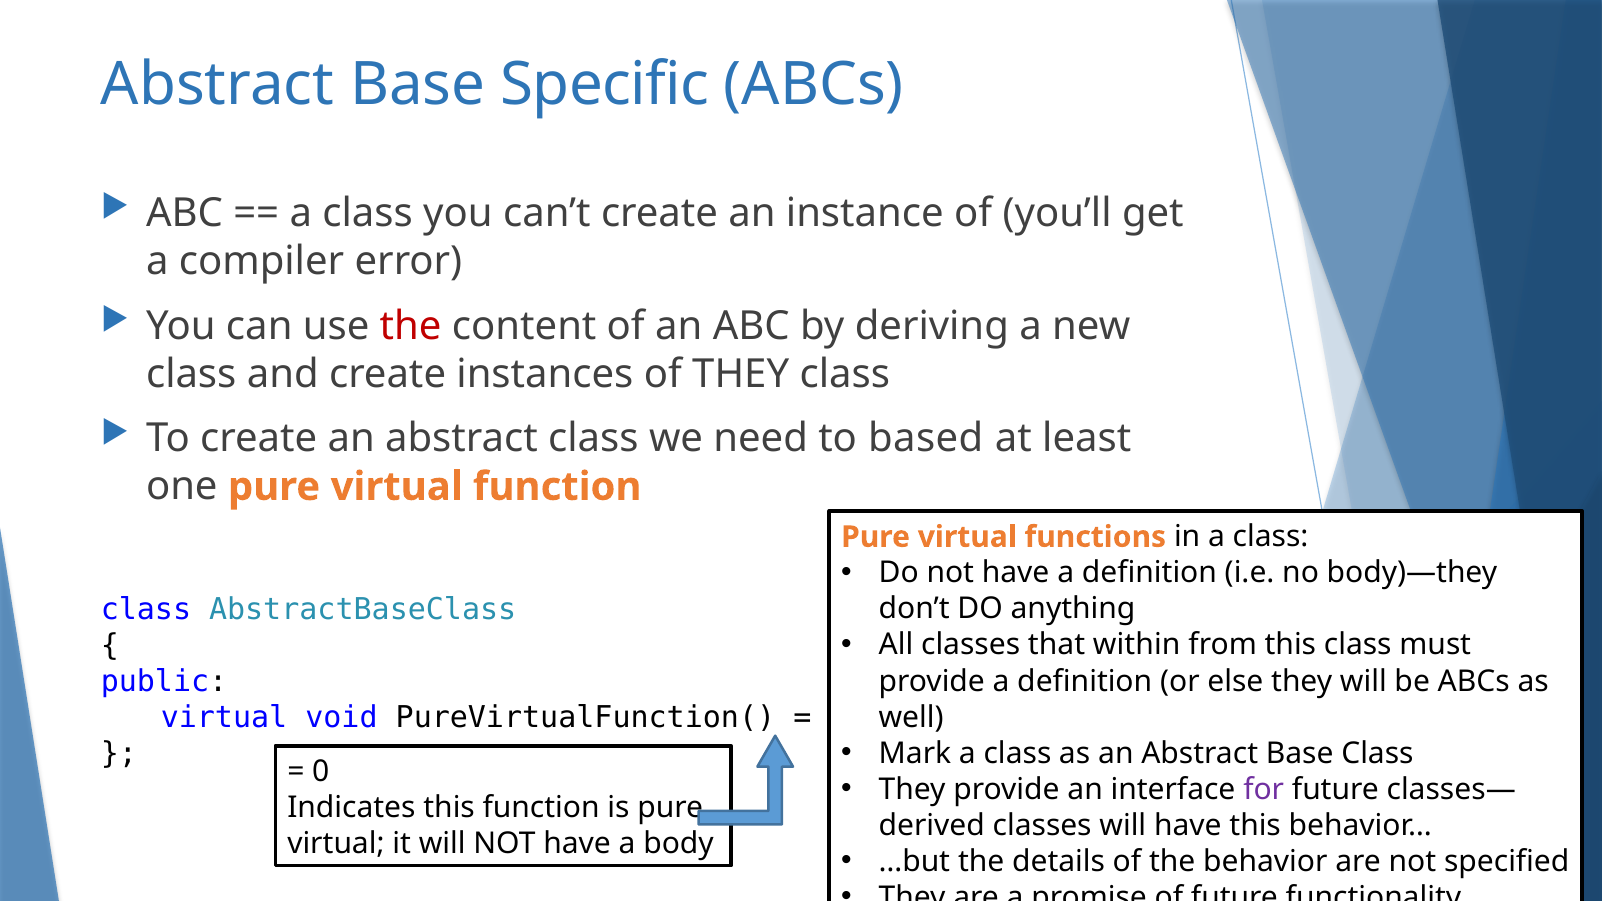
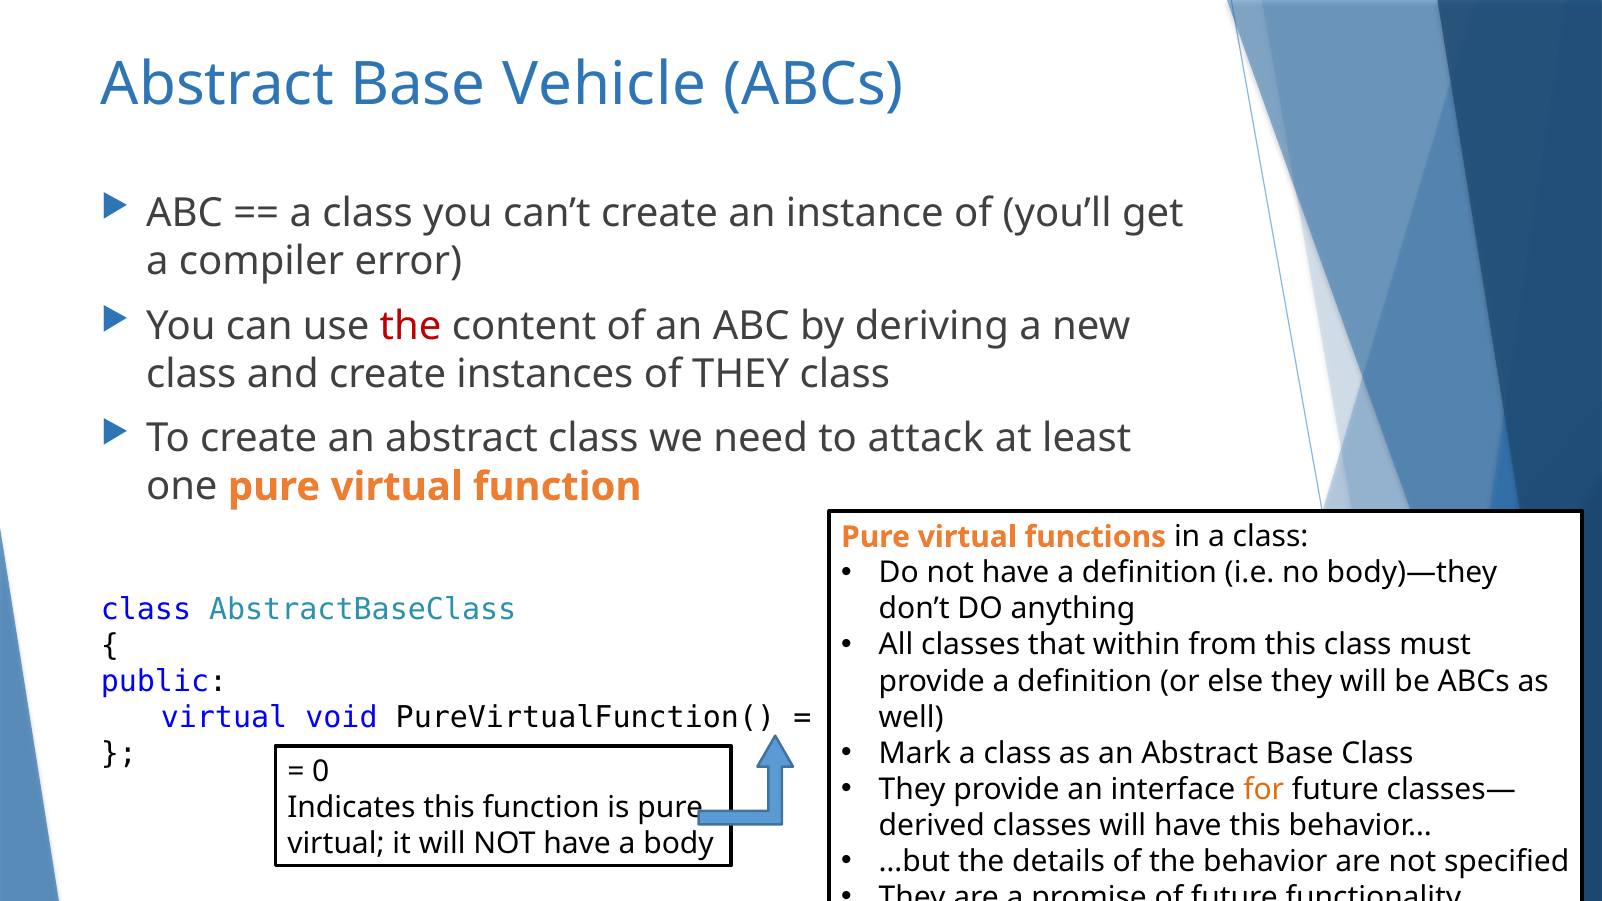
Specific: Specific -> Vehicle (604, 85)
based: based -> attack (926, 439)
for colour: purple -> orange (1264, 789)
